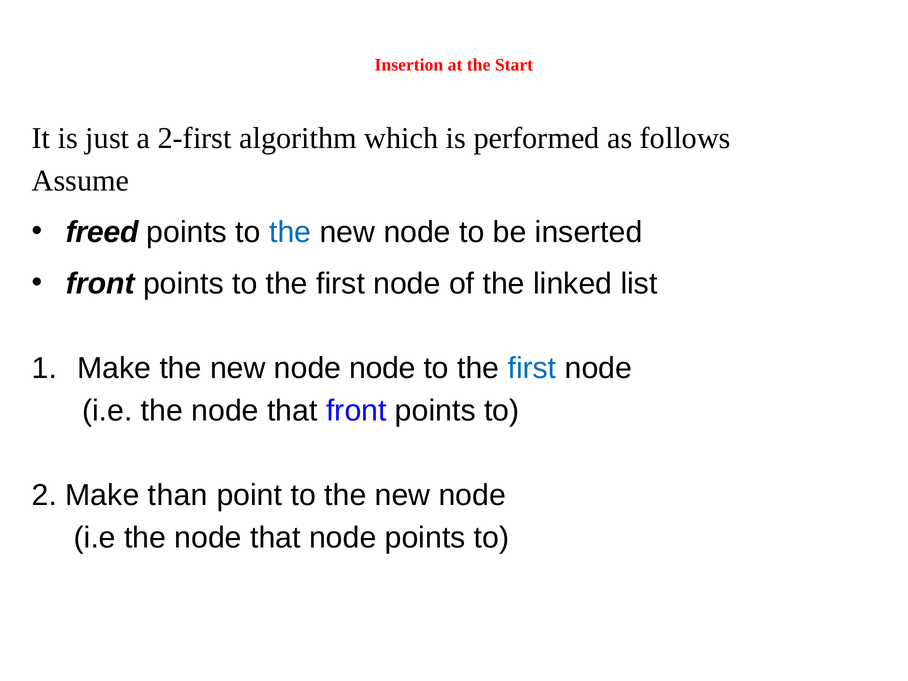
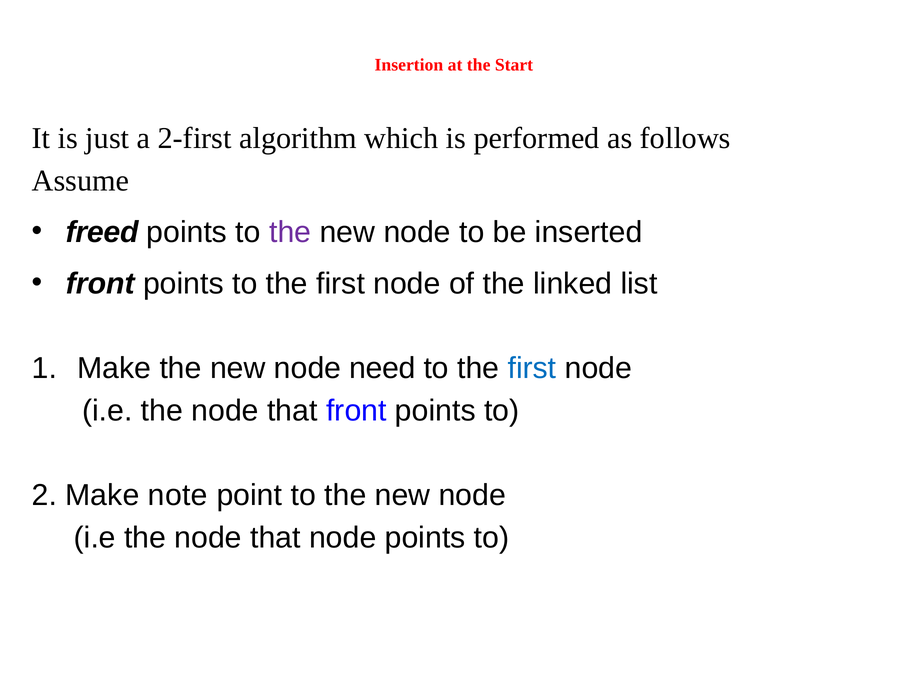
the colour: blue -> purple (290, 232)
node node: node -> need (383, 368)
than: than -> note (178, 495)
